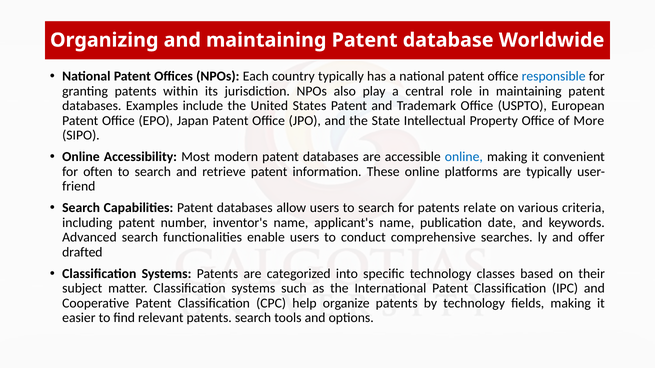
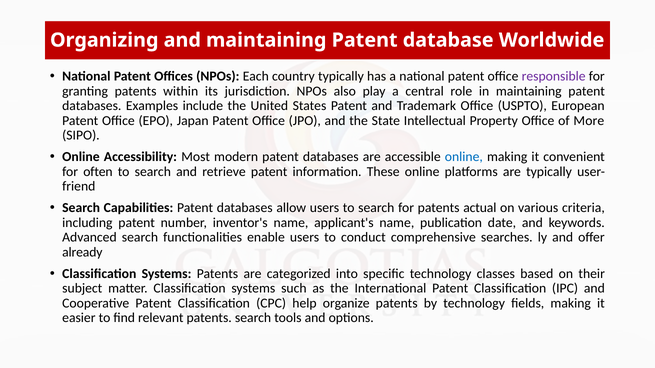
responsible colour: blue -> purple (554, 76)
relate: relate -> actual (480, 208)
drafted: drafted -> already (82, 252)
